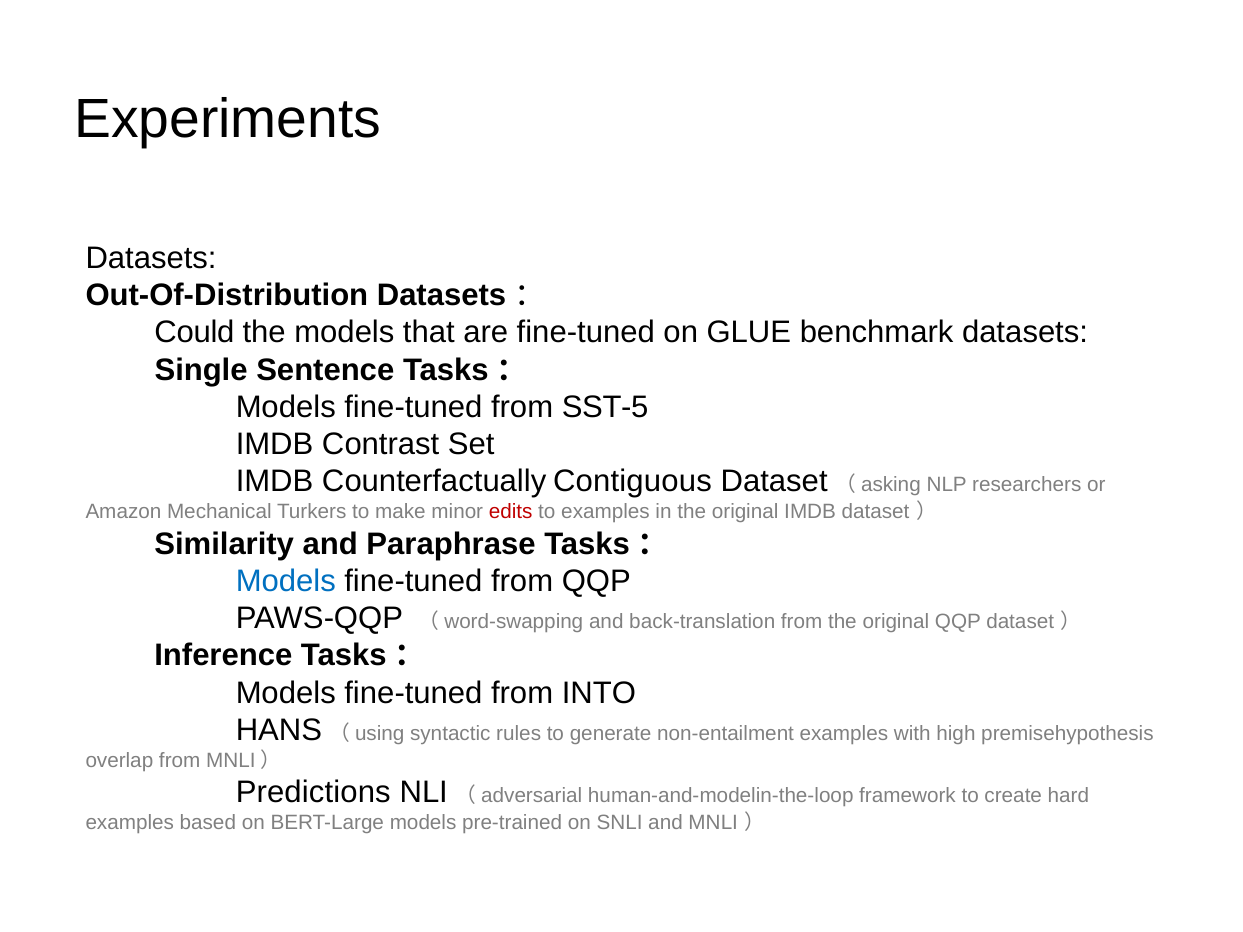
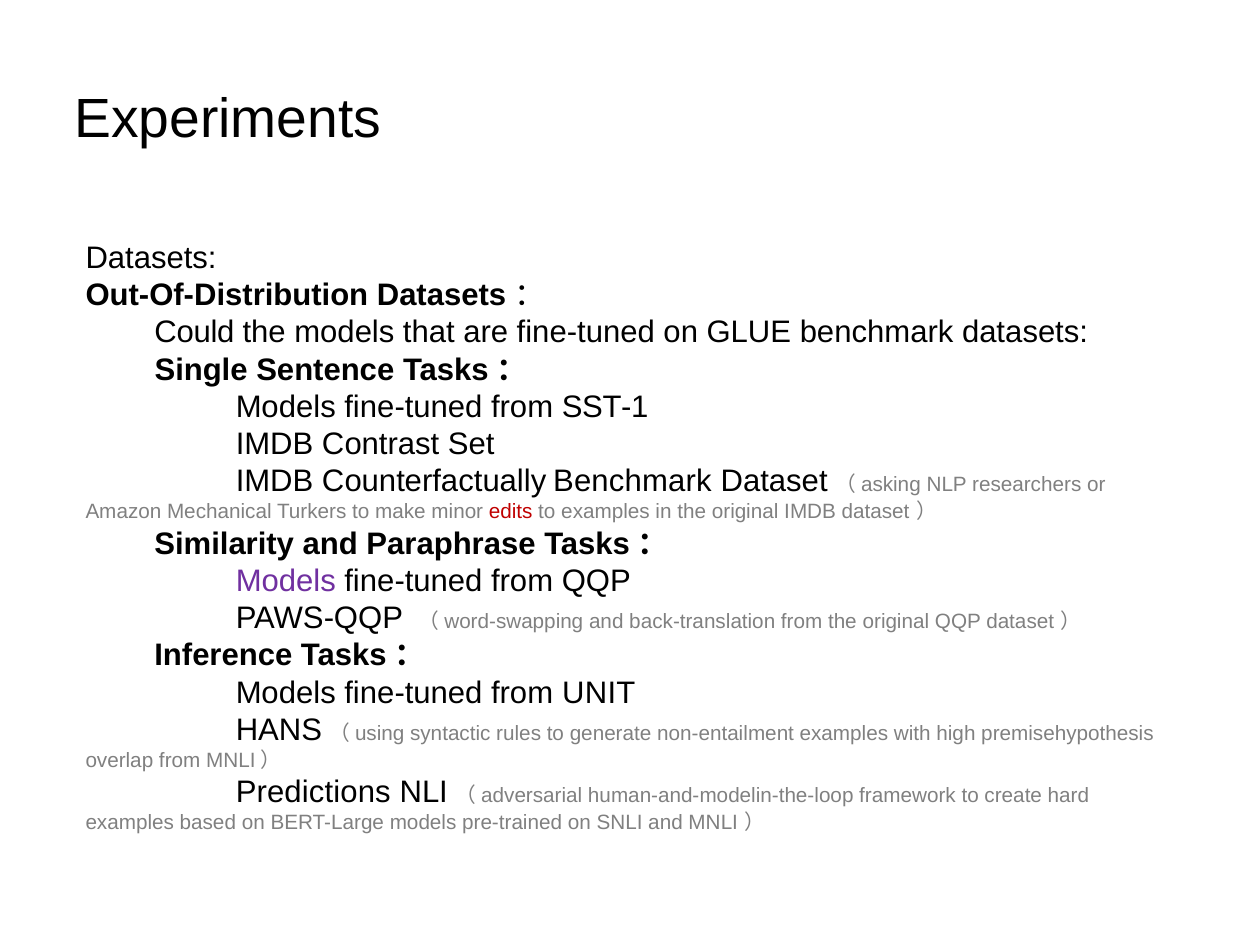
SST-5: SST-5 -> SST-1 (605, 407)
Counterfactually Contiguous: Contiguous -> Benchmark (632, 482)
Models colour: blue -> purple (286, 581)
INTO: INTO -> UNIT (599, 693)
